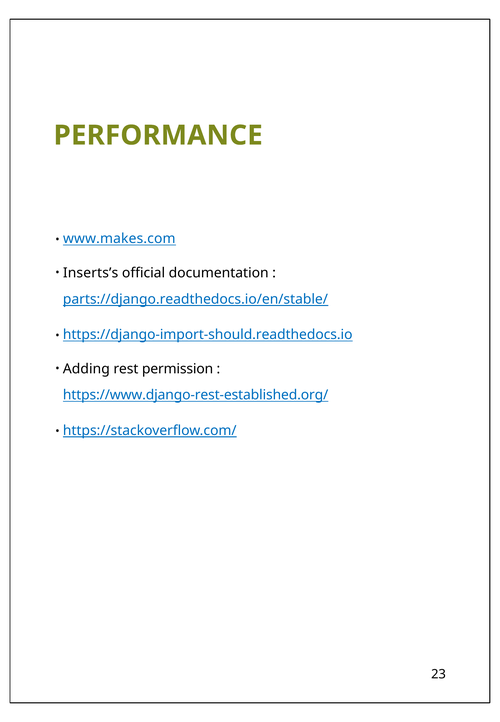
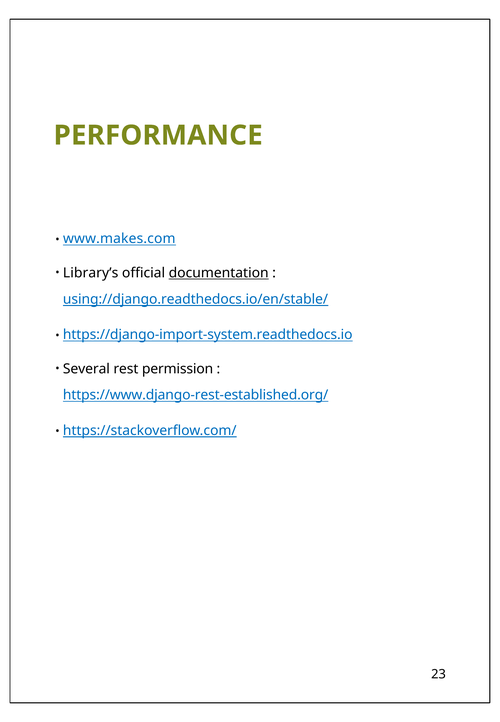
Inserts’s: Inserts’s -> Library’s (91, 273)
documentation underline: none -> present (219, 273)
parts://django.readthedocs.io/en/stable/: parts://django.readthedocs.io/en/stable/ -> using://django.readthedocs.io/en/stable/ (195, 299)
https://django-import-should.readthedocs.io: https://django-import-should.readthedocs.io -> https://django-import-system.readthedocs.io (208, 335)
Adding: Adding -> Several (86, 369)
